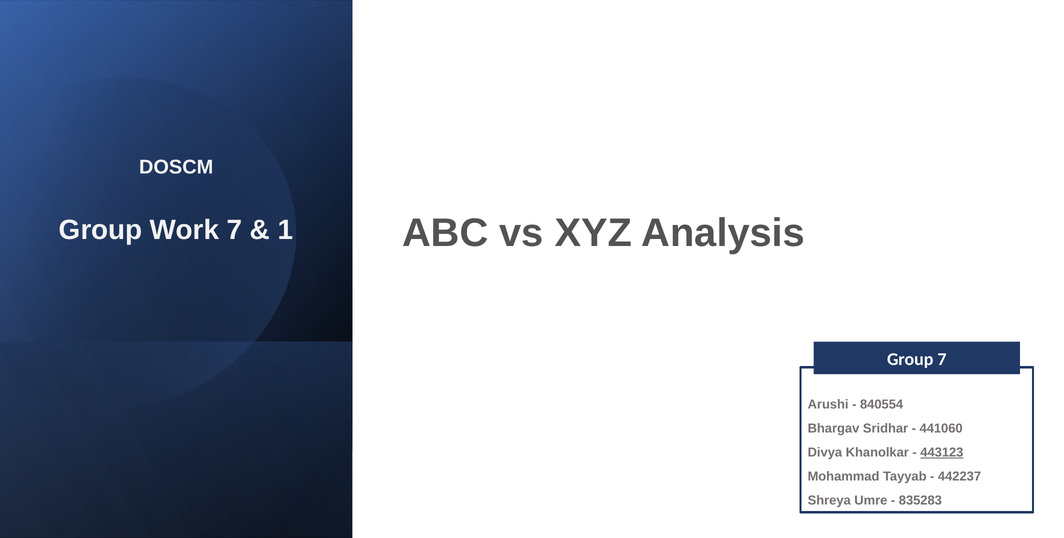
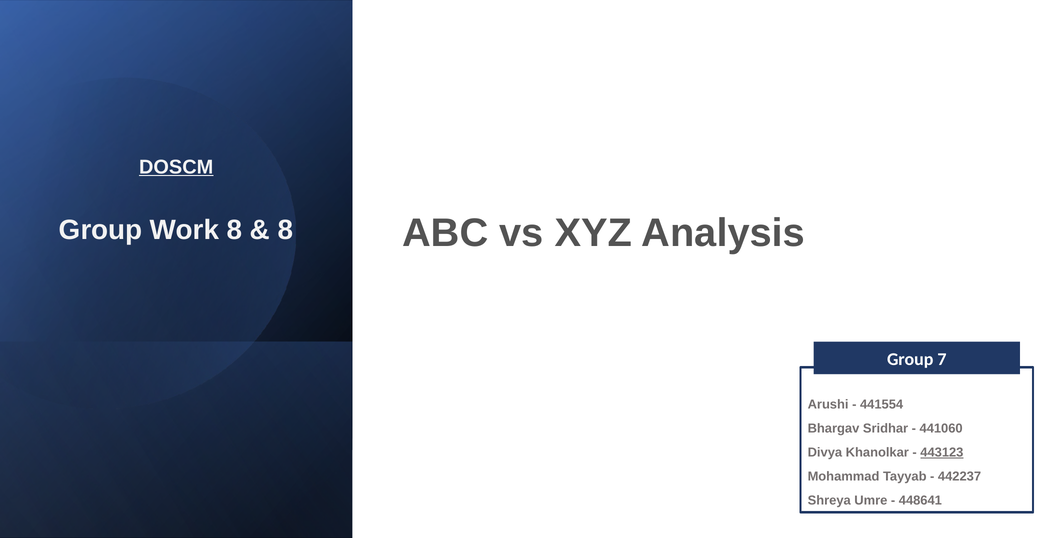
DOSCM underline: none -> present (176, 167)
Work 7: 7 -> 8 (234, 230)
1: 1 -> 8 (285, 230)
840554: 840554 -> 441554 (882, 404)
835283: 835283 -> 448641 (920, 500)
